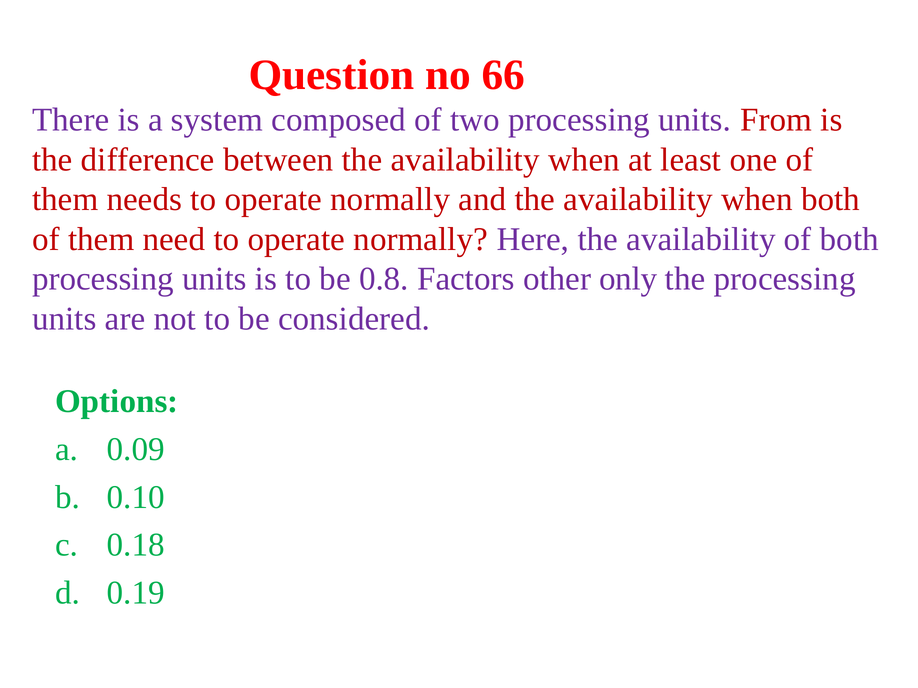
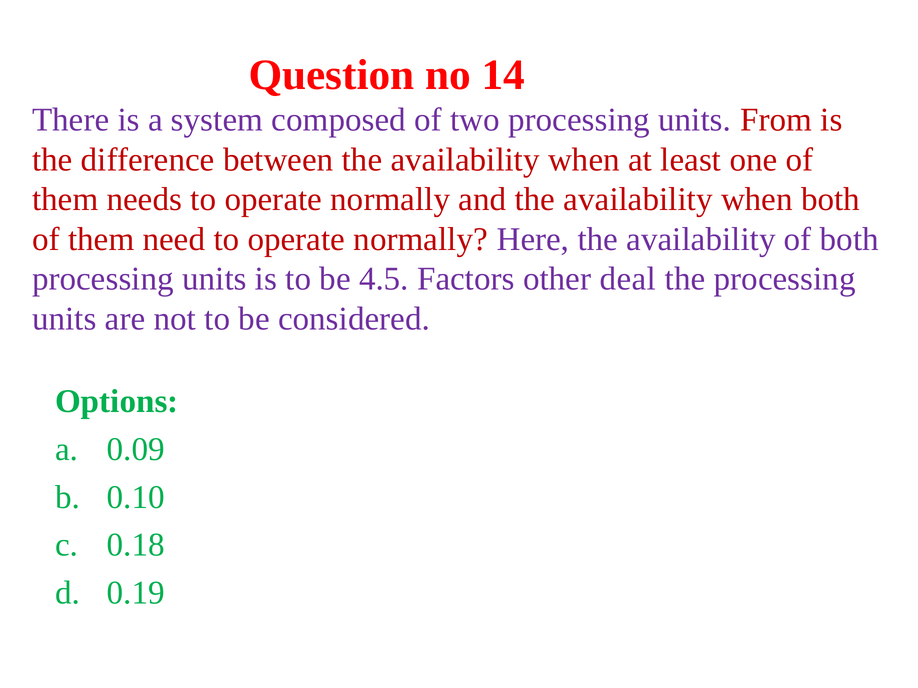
66: 66 -> 14 (503, 75)
0.8: 0.8 -> 4.5 (384, 279)
only: only -> deal (628, 279)
